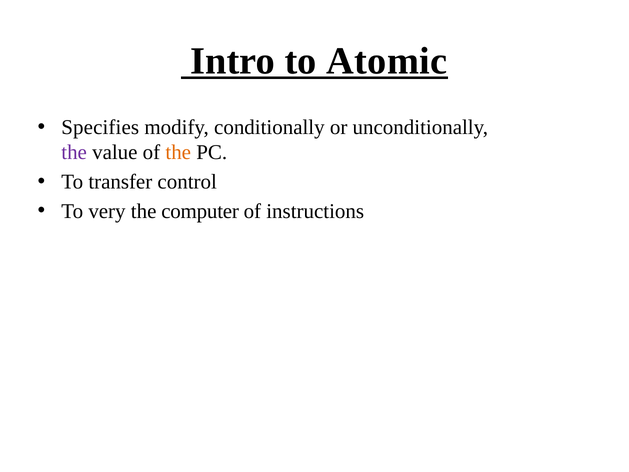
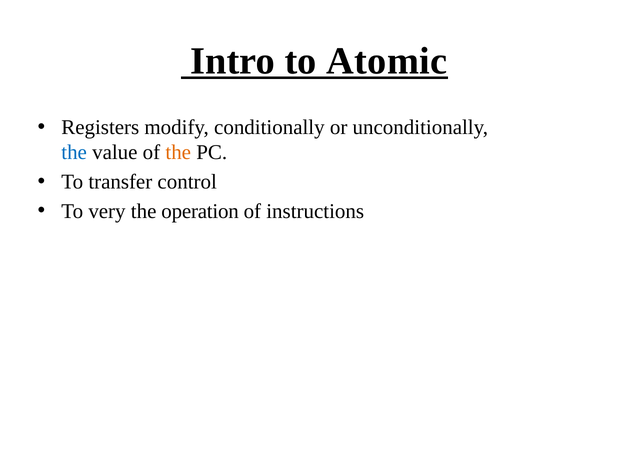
Specifies: Specifies -> Registers (100, 127)
the colour: purple -> blue (74, 152)
computer: computer -> operation (200, 211)
